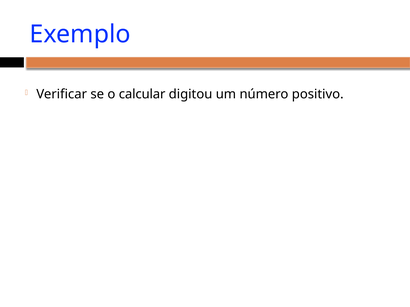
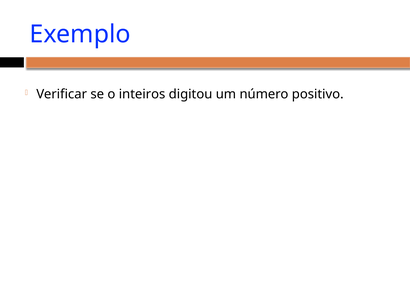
calcular: calcular -> inteiros (142, 94)
